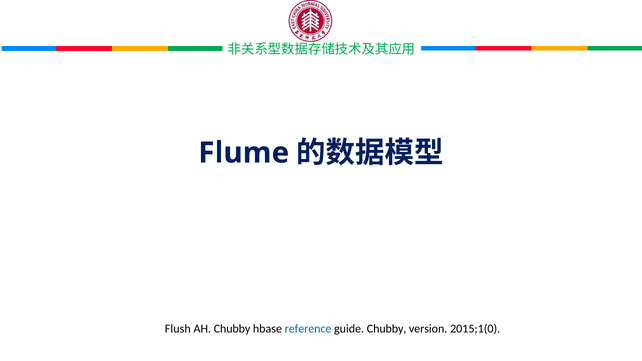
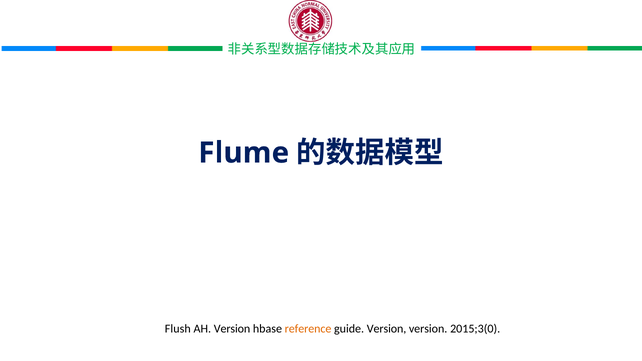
AH Chubby: Chubby -> Version (232, 329)
reference colour: blue -> orange (308, 329)
guide Chubby: Chubby -> Version (387, 329)
2015;1(0: 2015;1(0 -> 2015;3(0 (475, 329)
